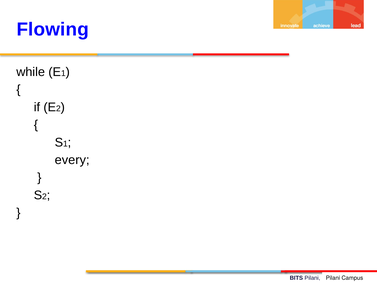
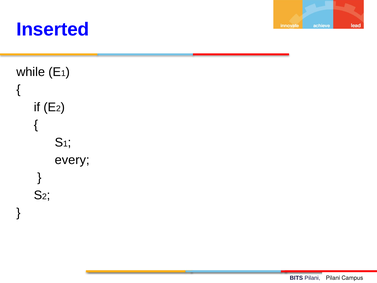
Flowing: Flowing -> Inserted (53, 29)
